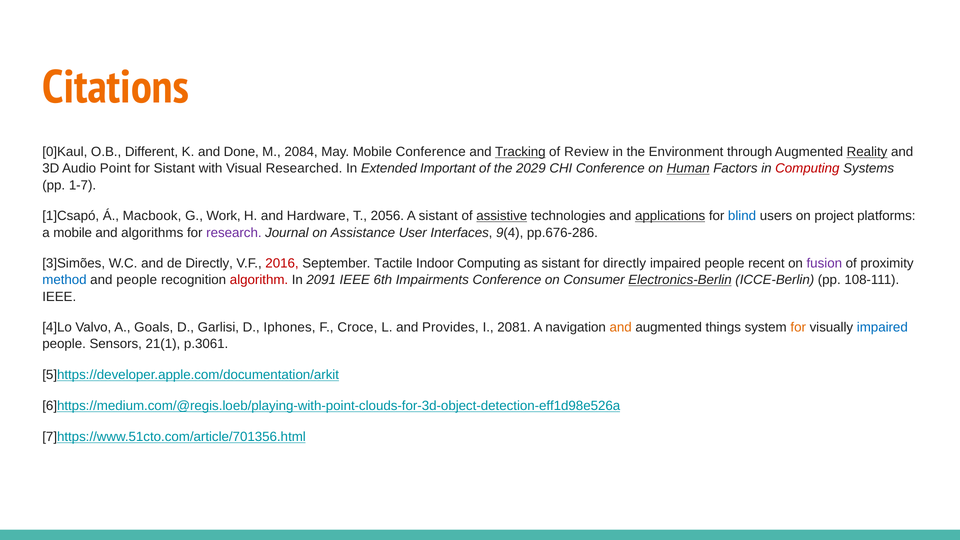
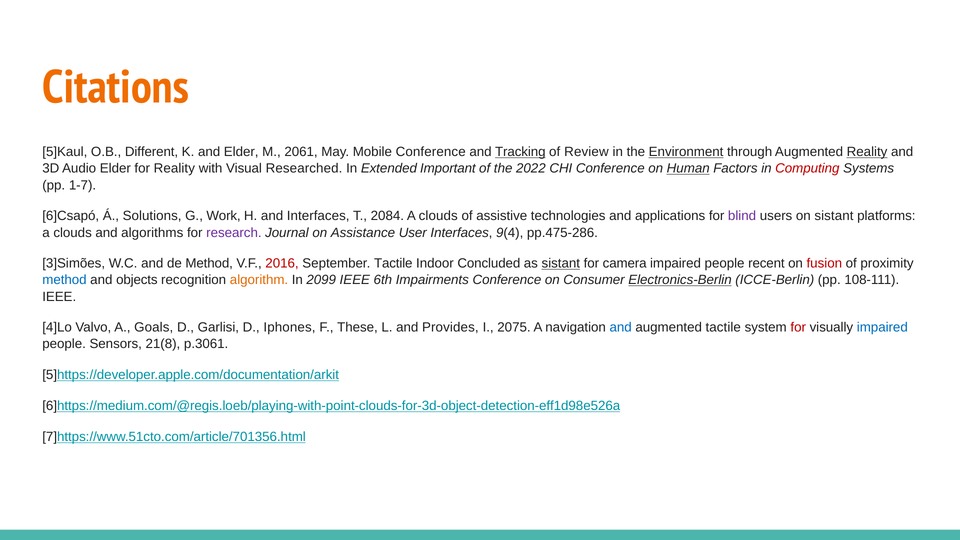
0]Kaul: 0]Kaul -> 5]Kaul (65, 152)
and Done: Done -> Elder (241, 152)
2084: 2084 -> 2061 (301, 152)
Environment underline: none -> present (686, 152)
Audio Point: Point -> Elder (115, 169)
for Sistant: Sistant -> Reality (174, 169)
2029: 2029 -> 2022 (531, 169)
1]Csapó: 1]Csapó -> 6]Csapó (71, 216)
Macbook: Macbook -> Solutions (152, 216)
and Hardware: Hardware -> Interfaces (318, 216)
2056: 2056 -> 2084 (387, 216)
sistant: sistant -> clouds (438, 216)
assistive underline: present -> none (502, 216)
applications underline: present -> none (670, 216)
blind colour: blue -> purple (742, 216)
on project: project -> sistant (834, 216)
mobile: mobile -> clouds (73, 233)
pp.676-286: pp.676-286 -> pp.475-286 (562, 233)
de Directly: Directly -> Method (209, 264)
Indoor Computing: Computing -> Concluded (489, 264)
sistant underline: none -> present (561, 264)
for directly: directly -> camera (625, 264)
fusion colour: purple -> red (824, 264)
and people: people -> objects (137, 280)
algorithm colour: red -> orange (259, 280)
2091: 2091 -> 2099 (321, 280)
Croce: Croce -> These (357, 328)
2081: 2081 -> 2075 (514, 328)
and colour: orange -> blue (621, 328)
augmented things: things -> tactile (723, 328)
for colour: orange -> red (798, 328)
21(1: 21(1 -> 21(8 (163, 344)
